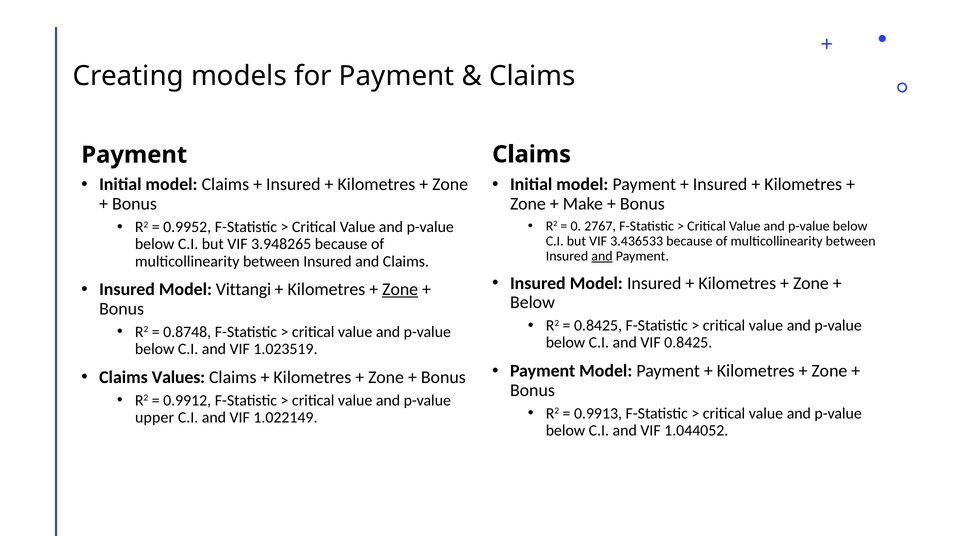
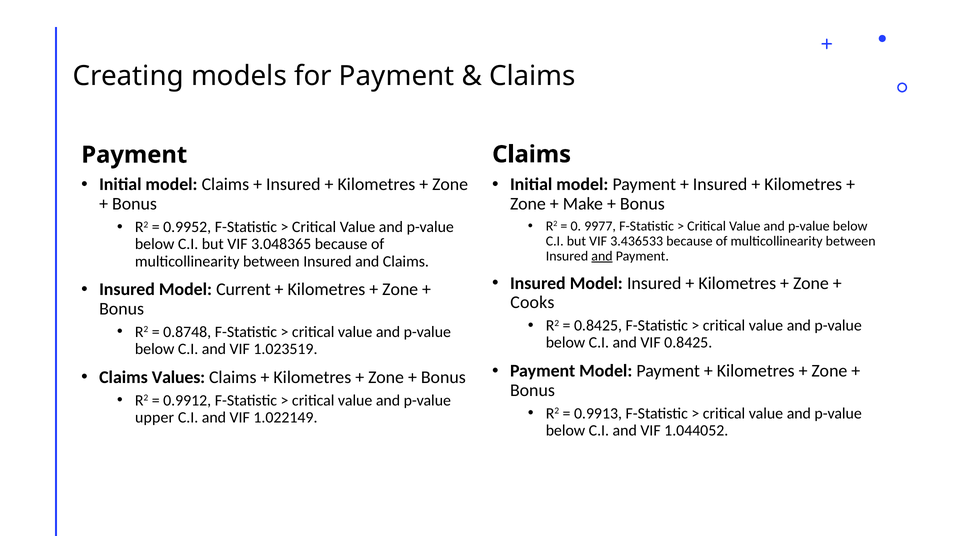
2767: 2767 -> 9977 (600, 226)
3.948265: 3.948265 -> 3.048365 (281, 244)
Vittangi: Vittangi -> Current (243, 289)
Zone underline: present -> none (400, 289)
Below: Below -> Cooks (532, 302)
